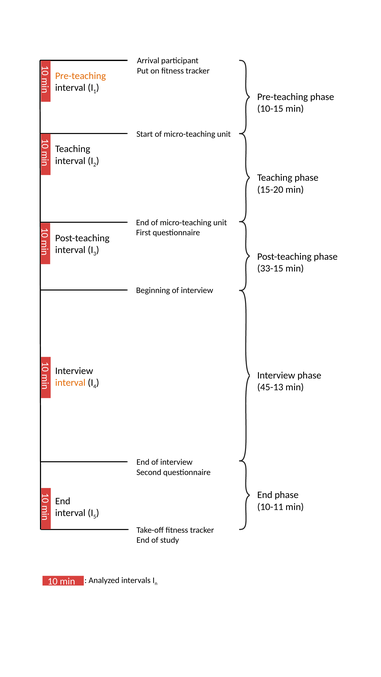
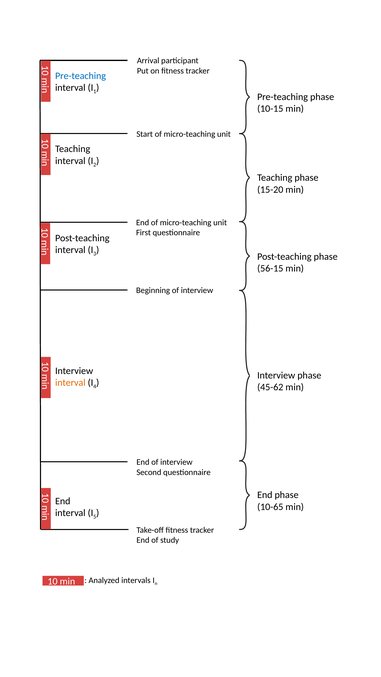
Pre-teaching colour: orange -> blue (81, 76)
33-15: 33-15 -> 56-15 (270, 269)
45-13: 45-13 -> 45-62 (270, 387)
10-11: 10-11 -> 10-65 (270, 507)
